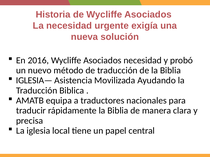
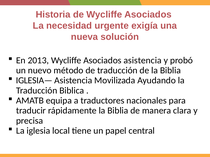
2016: 2016 -> 2013 (38, 60)
Asociados necesidad: necesidad -> asistencia (143, 60)
